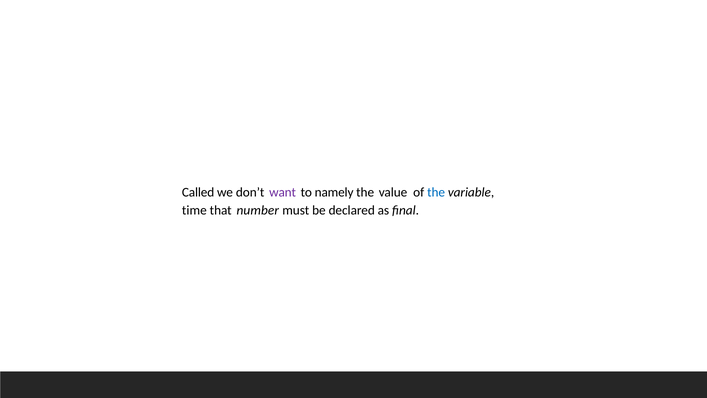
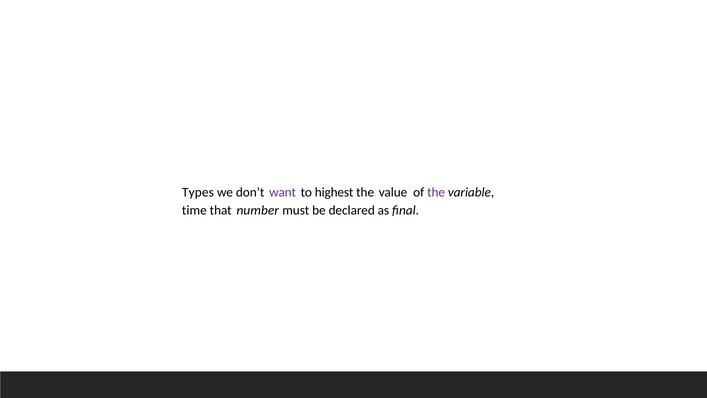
Called: Called -> Types (198, 192)
namely: namely -> highest (334, 192)
the colour: blue -> purple (436, 192)
